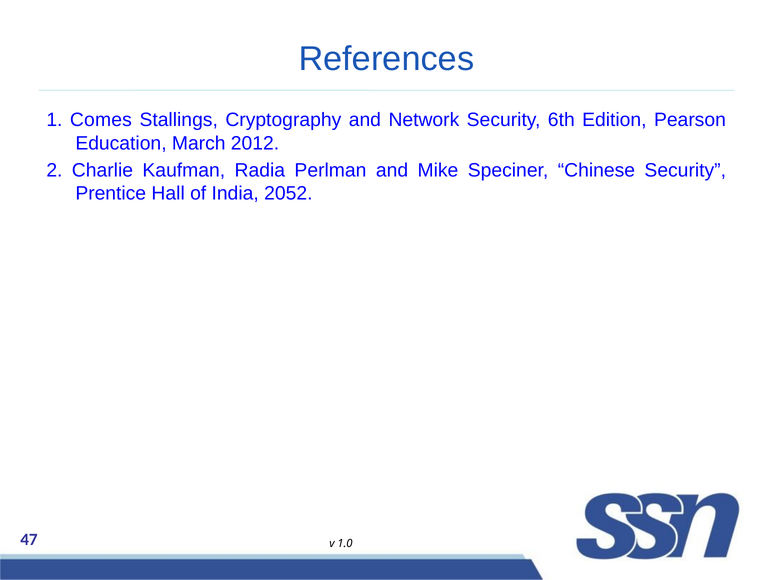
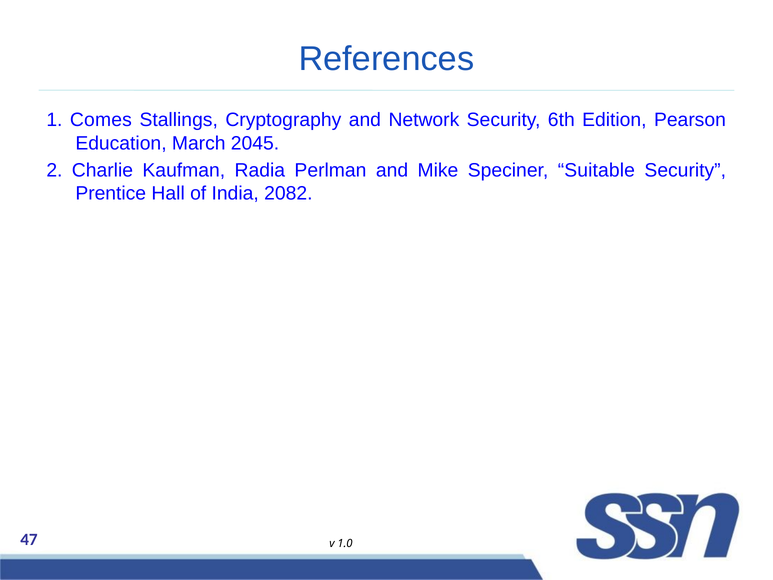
2012: 2012 -> 2045 (255, 143)
Chinese: Chinese -> Suitable (596, 170)
2052: 2052 -> 2082 (288, 193)
